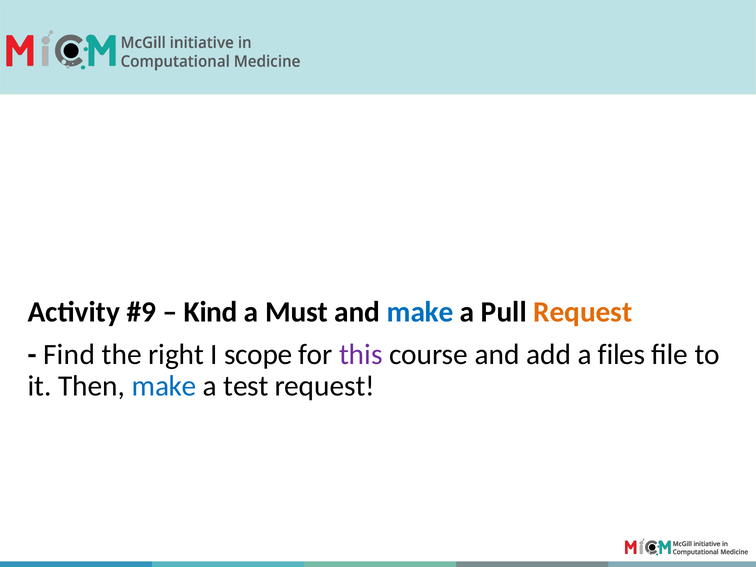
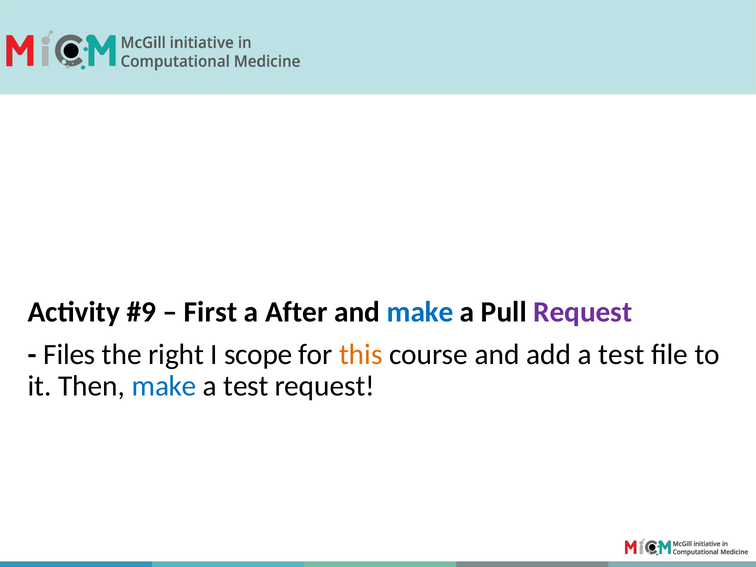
Kind: Kind -> First (211, 312)
Must: Must -> After (296, 312)
Request colour: orange -> purple (583, 312)
Find: Find -> Files (69, 354)
this colour: purple -> orange (361, 354)
add a files: files -> test (621, 354)
